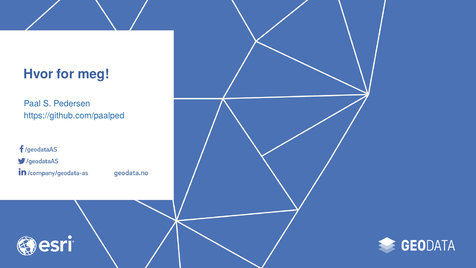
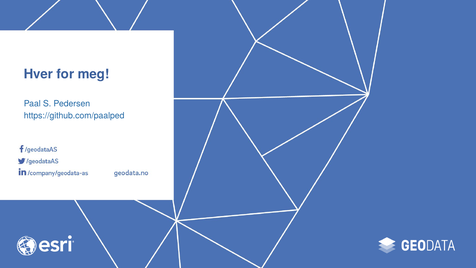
Hvor: Hvor -> Hver (38, 74)
